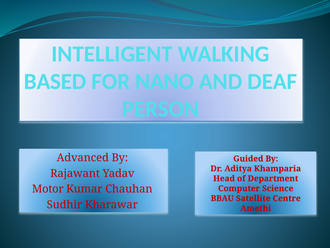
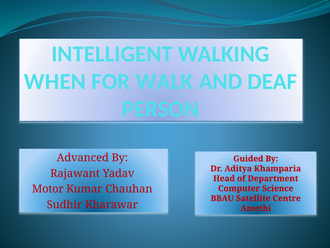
BASED: BASED -> WHEN (55, 81)
NANO: NANO -> WALK (164, 81)
